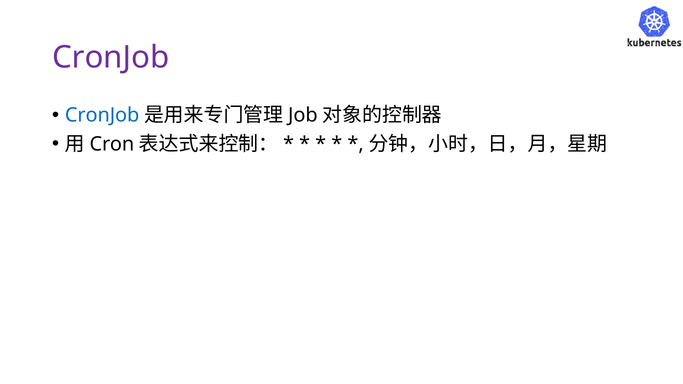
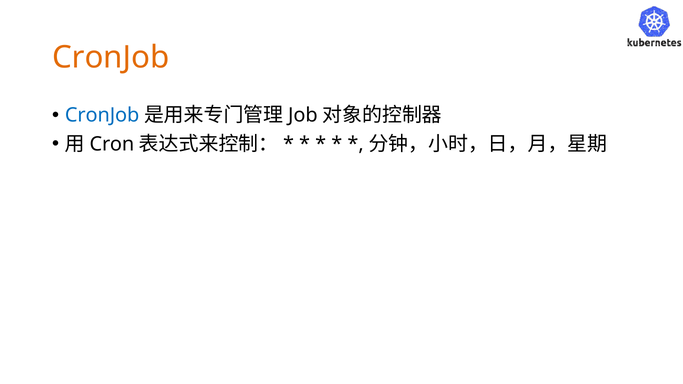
CronJob colour: purple -> orange (111, 57)
